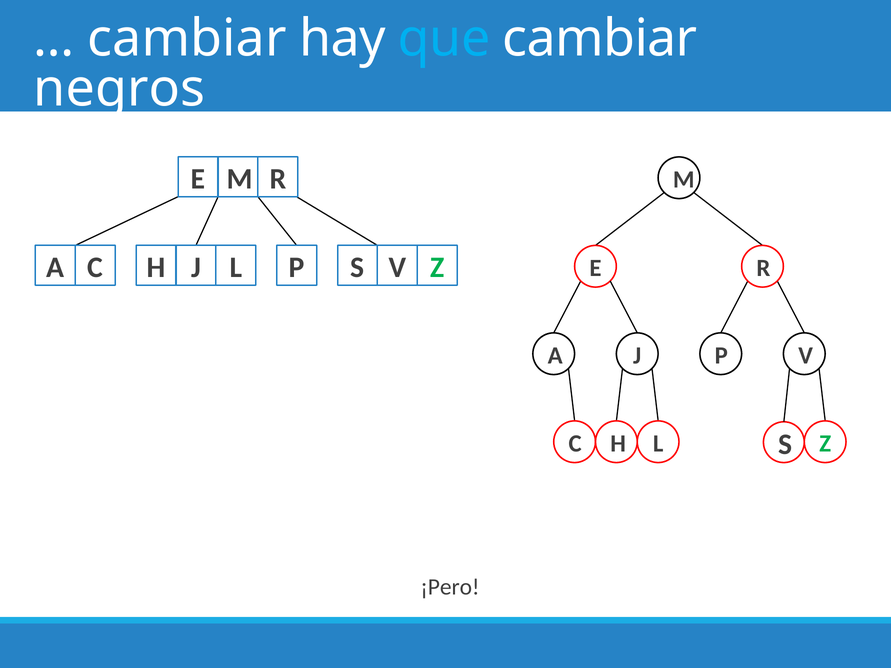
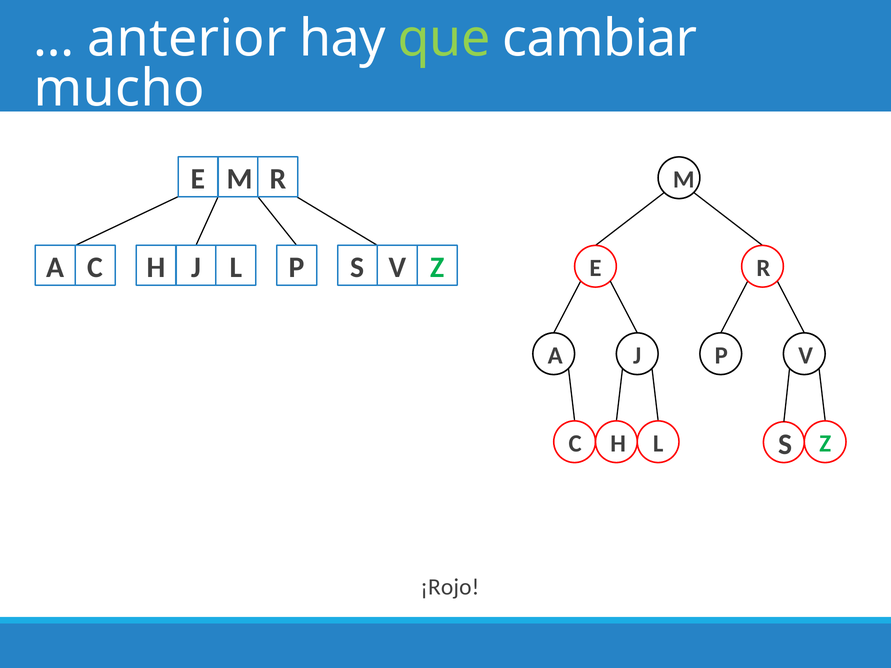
cambiar: cambiar -> anterior (187, 39)
que colour: light blue -> light green (444, 39)
negros: negros -> mucho (119, 88)
¡Pero: ¡Pero -> ¡Rojo (450, 587)
